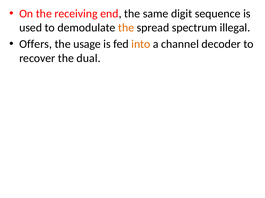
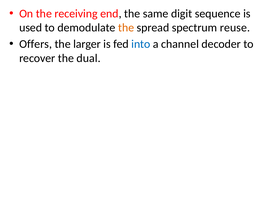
illegal: illegal -> reuse (235, 28)
usage: usage -> larger (87, 44)
into colour: orange -> blue (141, 44)
